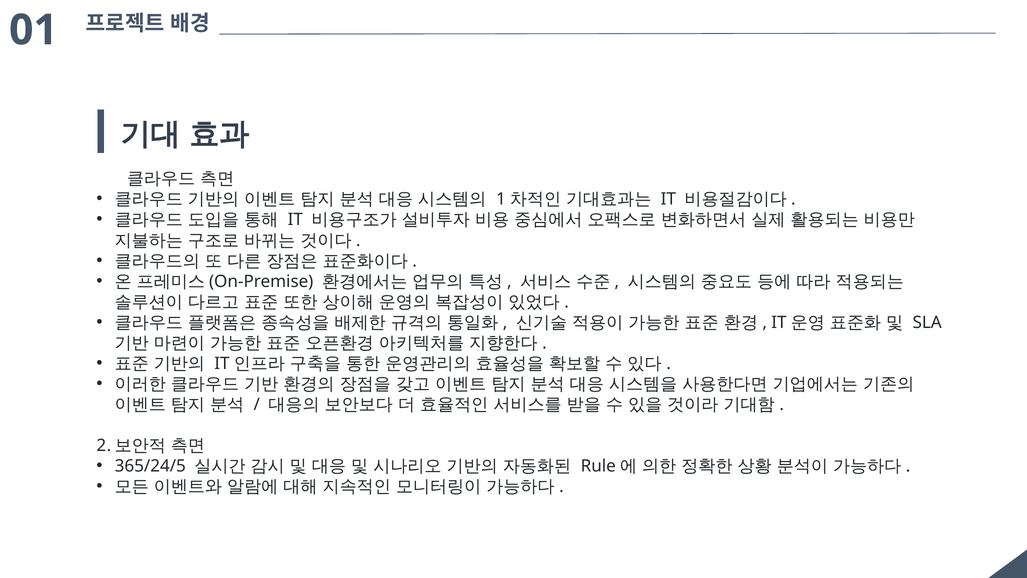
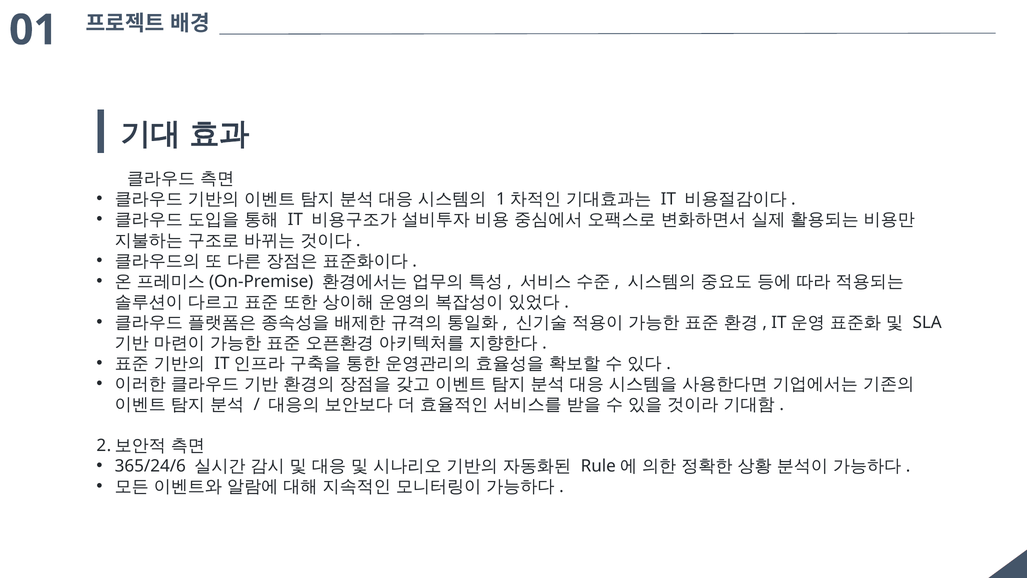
365/24/5: 365/24/5 -> 365/24/6 (150, 466)
